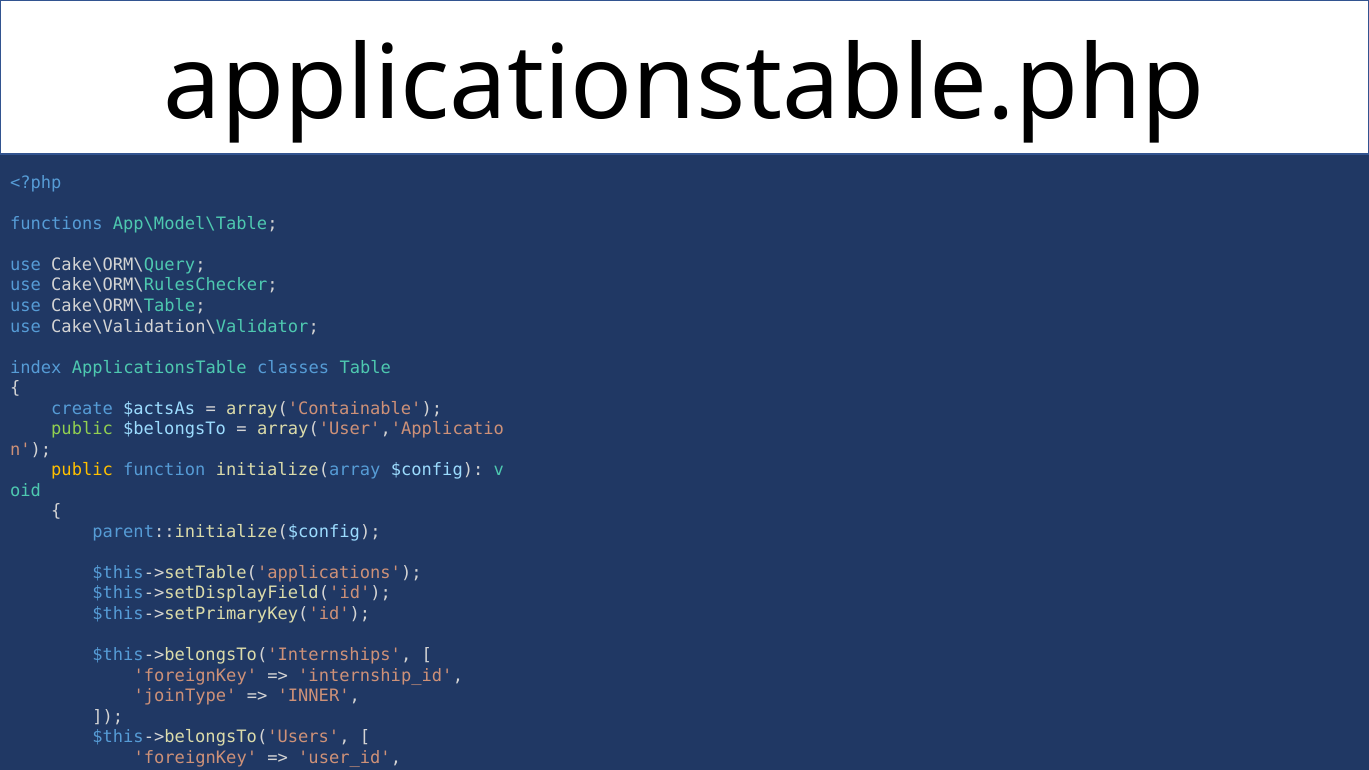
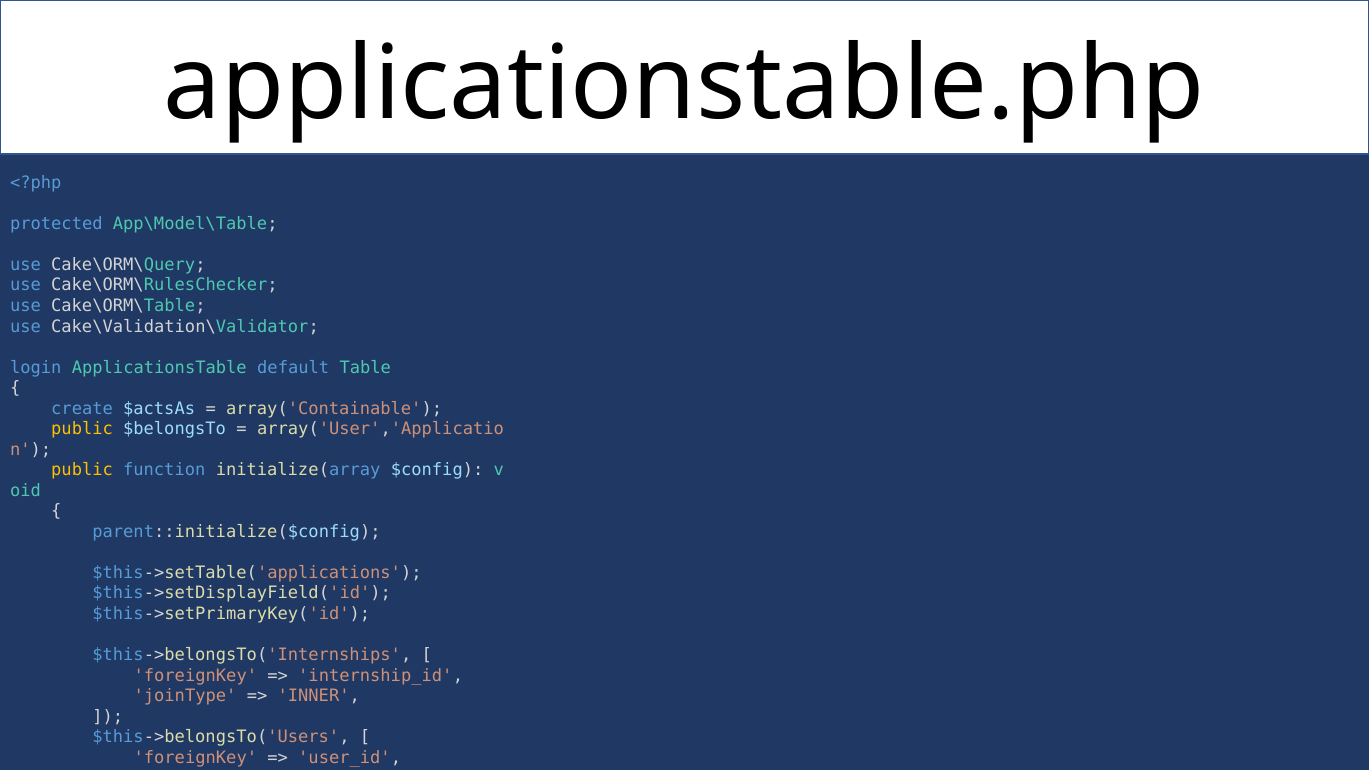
functions: functions -> protected (56, 224)
index: index -> login (36, 368)
classes: classes -> default (293, 368)
public colour: light green -> yellow (82, 429)
